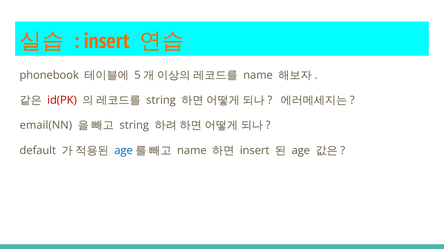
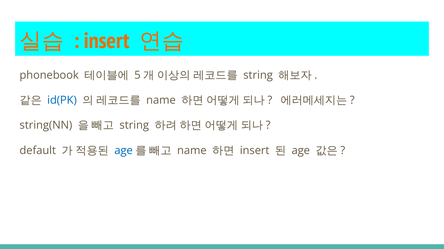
name: name -> string (258, 75)
id(PK colour: red -> blue (62, 101)
string: string -> name (161, 101)
email(NN: email(NN -> string(NN (46, 126)
